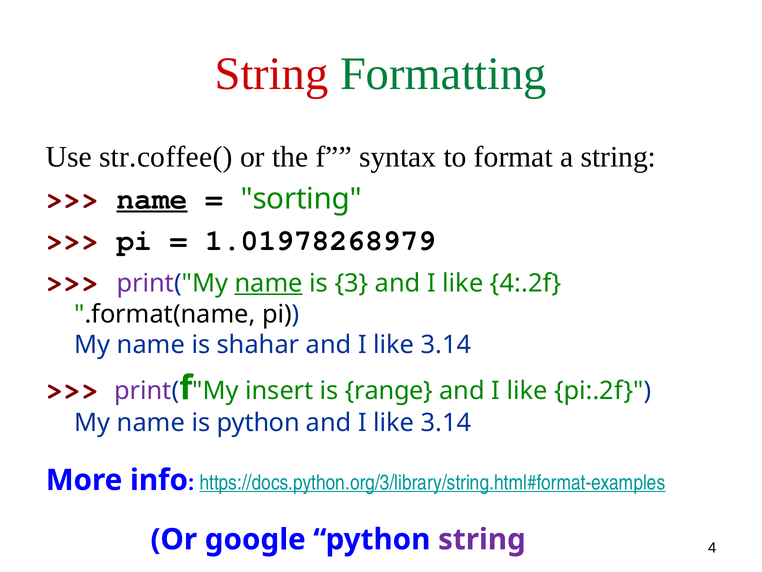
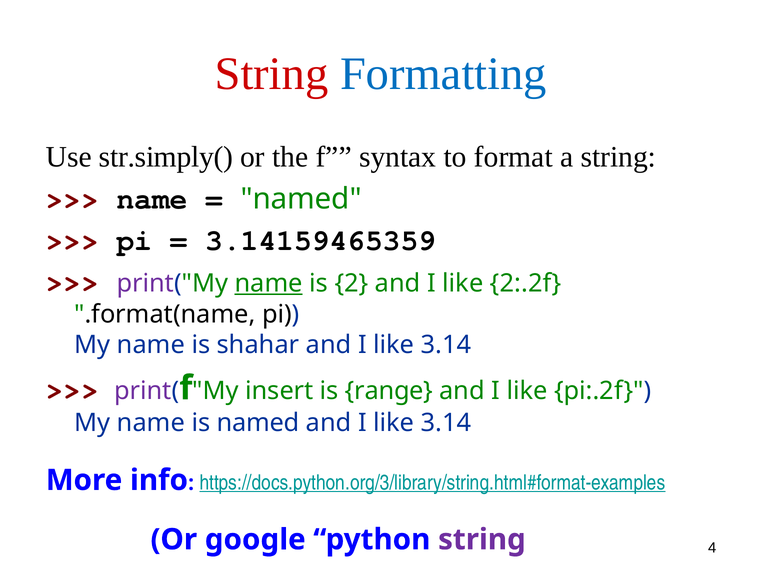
Formatting colour: green -> blue (443, 74)
str.coffee(: str.coffee( -> str.simply( (166, 157)
name underline: present -> none (152, 199)
sorting: sorting -> named (301, 199)
1.01978268979: 1.01978268979 -> 3.14159465359 (321, 240)
3: 3 -> 2 (352, 283)
4:.2f: 4:.2f -> 2:.2f (526, 283)
is python: python -> named (258, 423)
